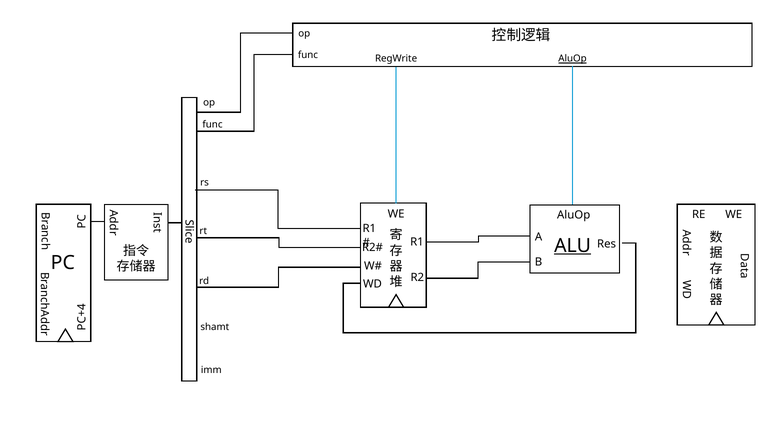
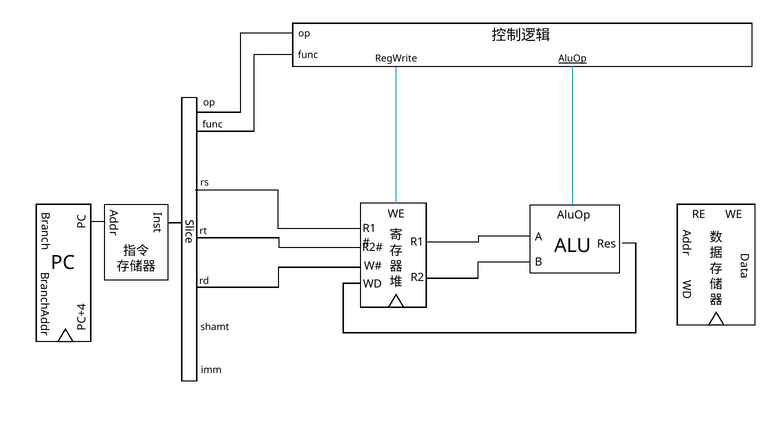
ALU underline: present -> none (573, 246)
